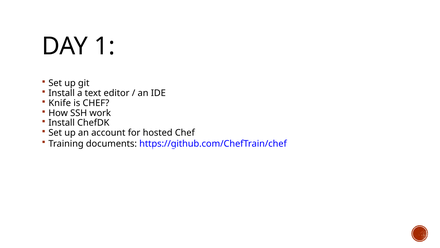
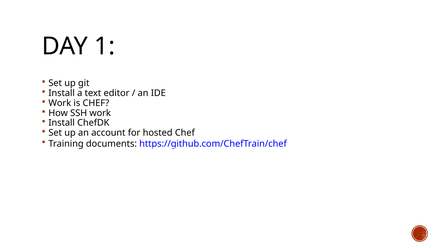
Knife: Knife -> Work (60, 103)
